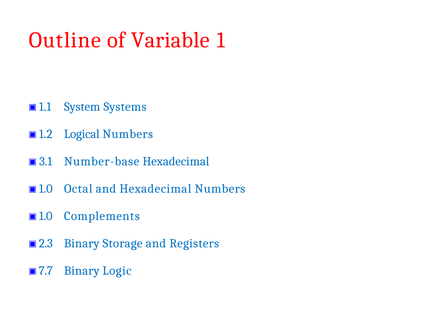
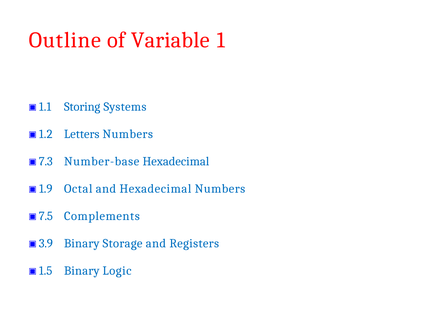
System: System -> Storing (82, 107)
Logical: Logical -> Letters (82, 134)
3.1: 3.1 -> 7.3 (46, 162)
1.0: 1.0 -> 1.9 (46, 189)
1.0: 1.0 -> 7.5 (46, 216)
2.3: 2.3 -> 3.9 (46, 244)
7.7: 7.7 -> 1.5 (46, 271)
